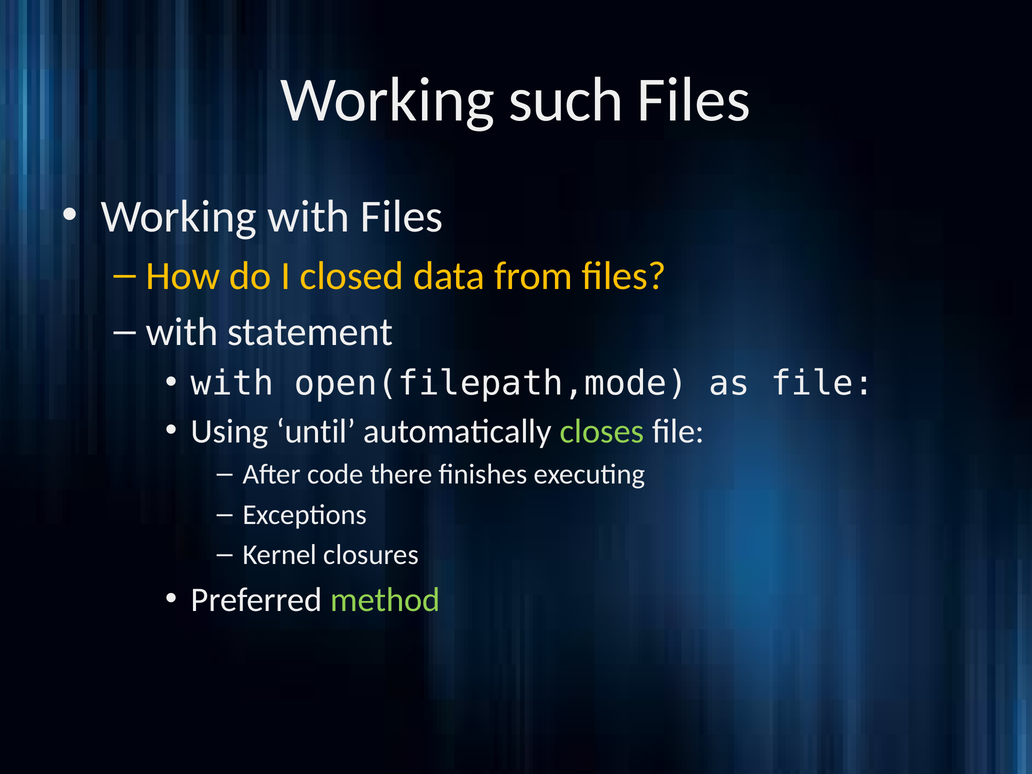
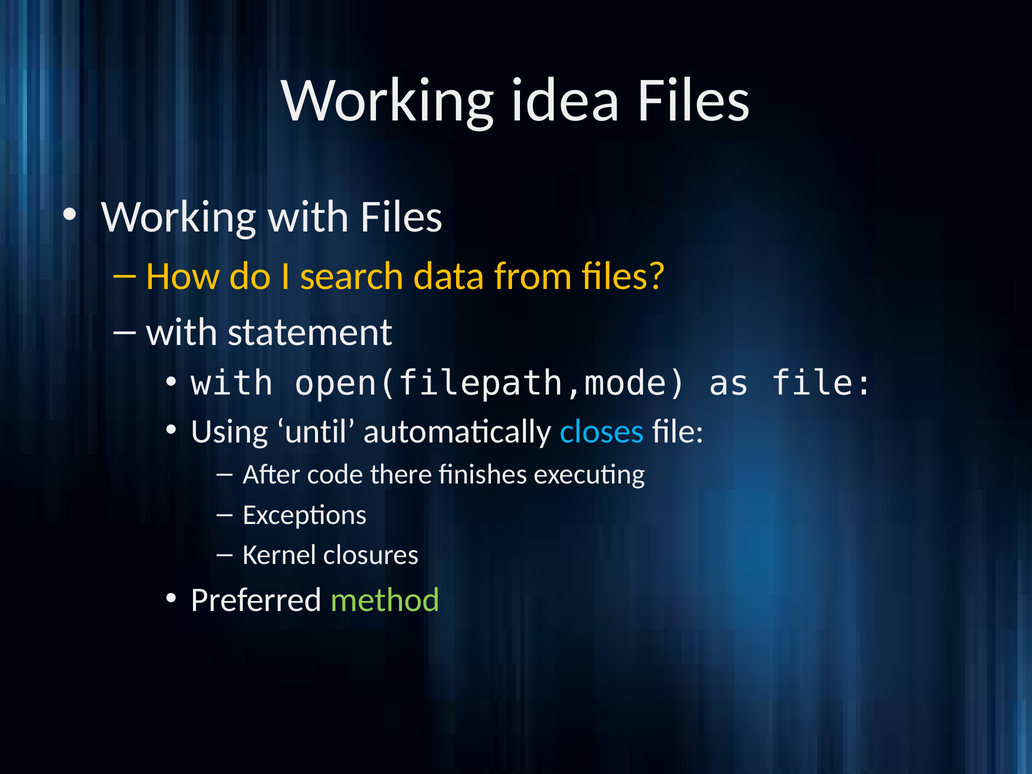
such: such -> idea (566, 100)
closed: closed -> search (352, 276)
closes colour: light green -> light blue (602, 431)
